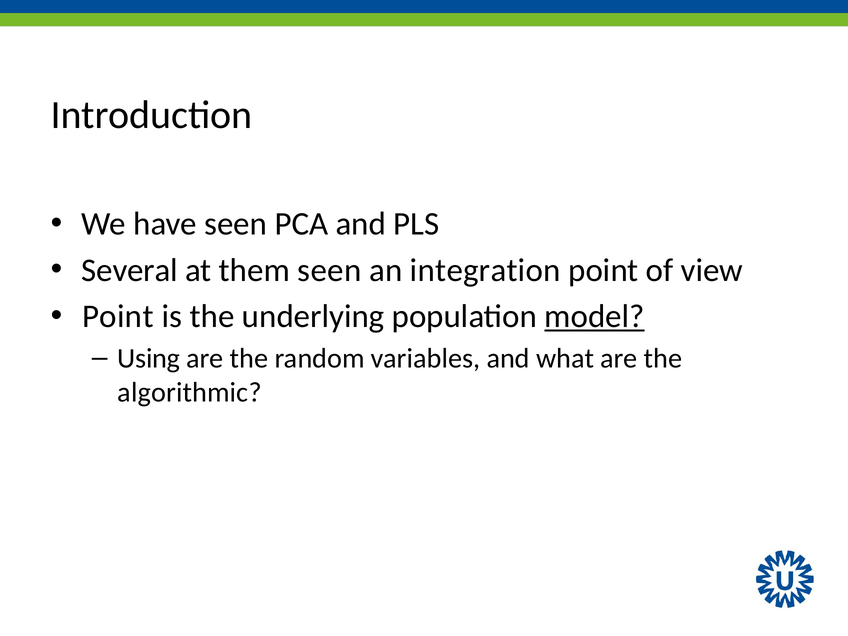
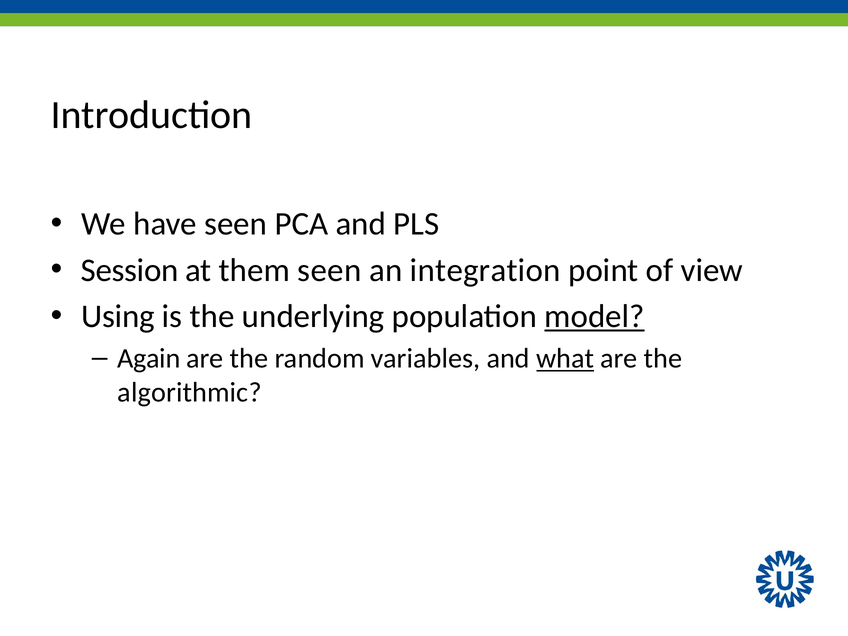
Several: Several -> Session (130, 270)
Point: Point -> Using (118, 316)
Using: Using -> Again (149, 359)
what underline: none -> present (565, 359)
